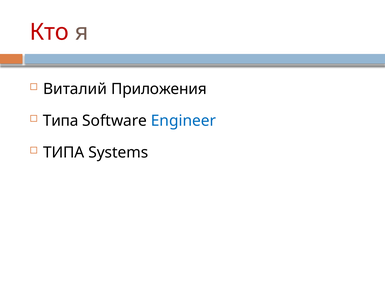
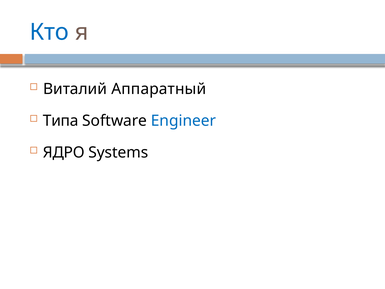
Кто colour: red -> blue (49, 32)
Приложения: Приложения -> Аппаратный (159, 89)
ТИПА: ТИПА -> ЯДРО (64, 152)
